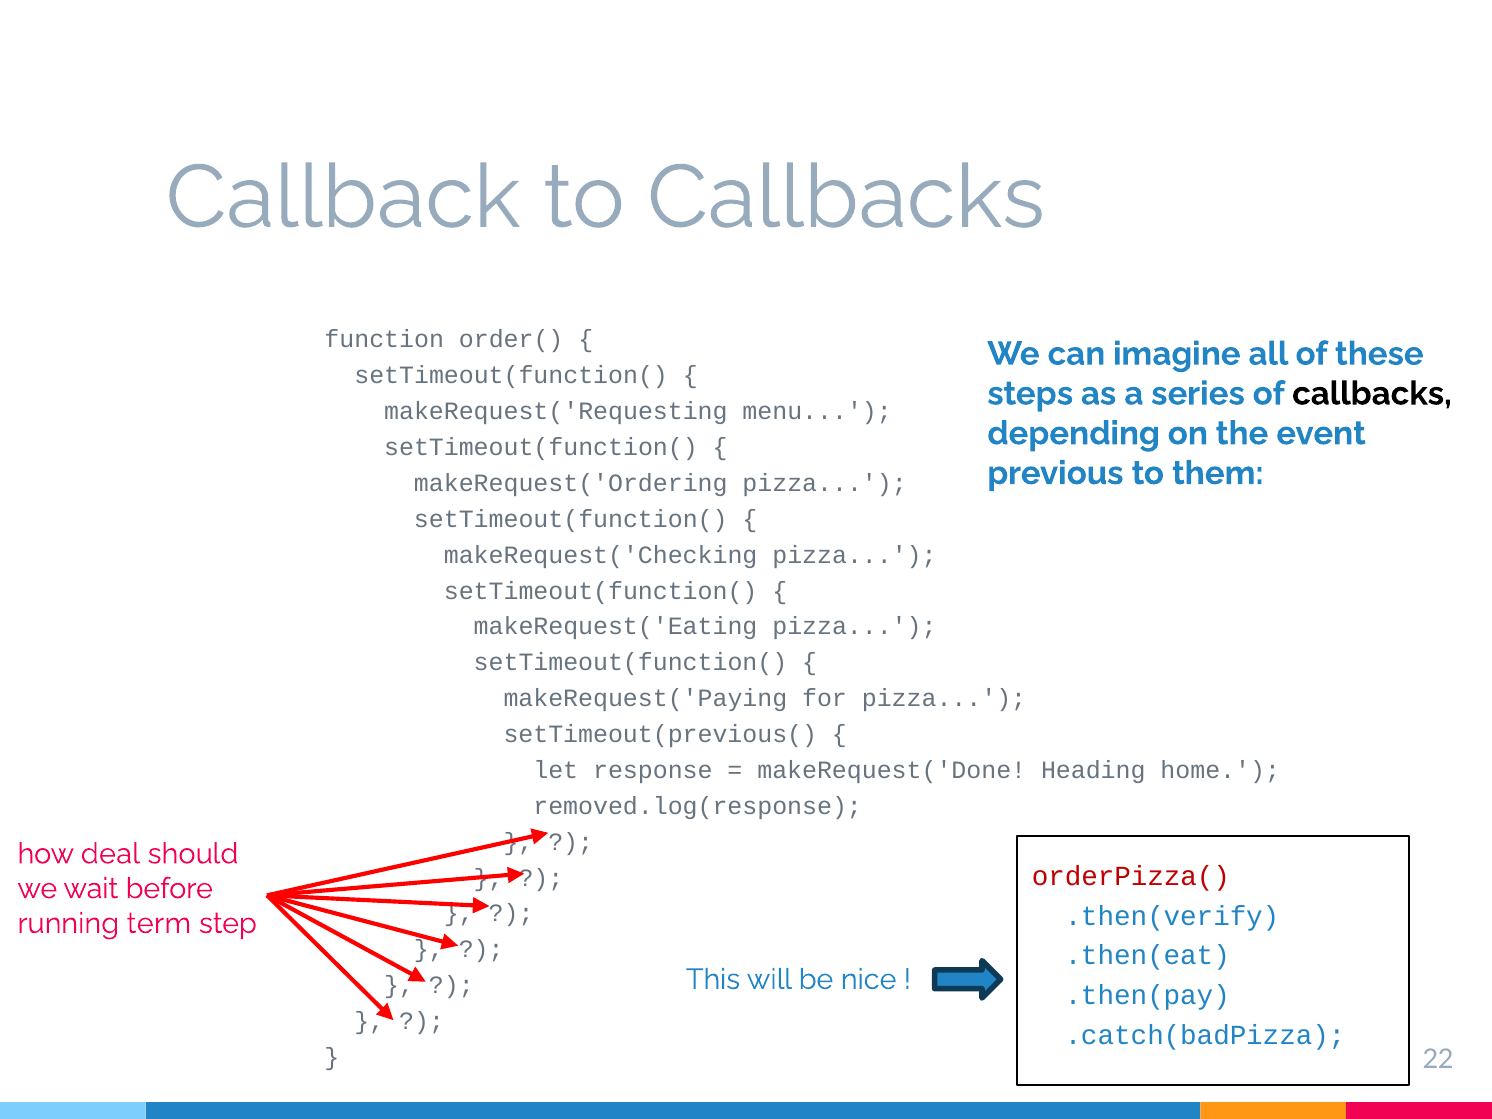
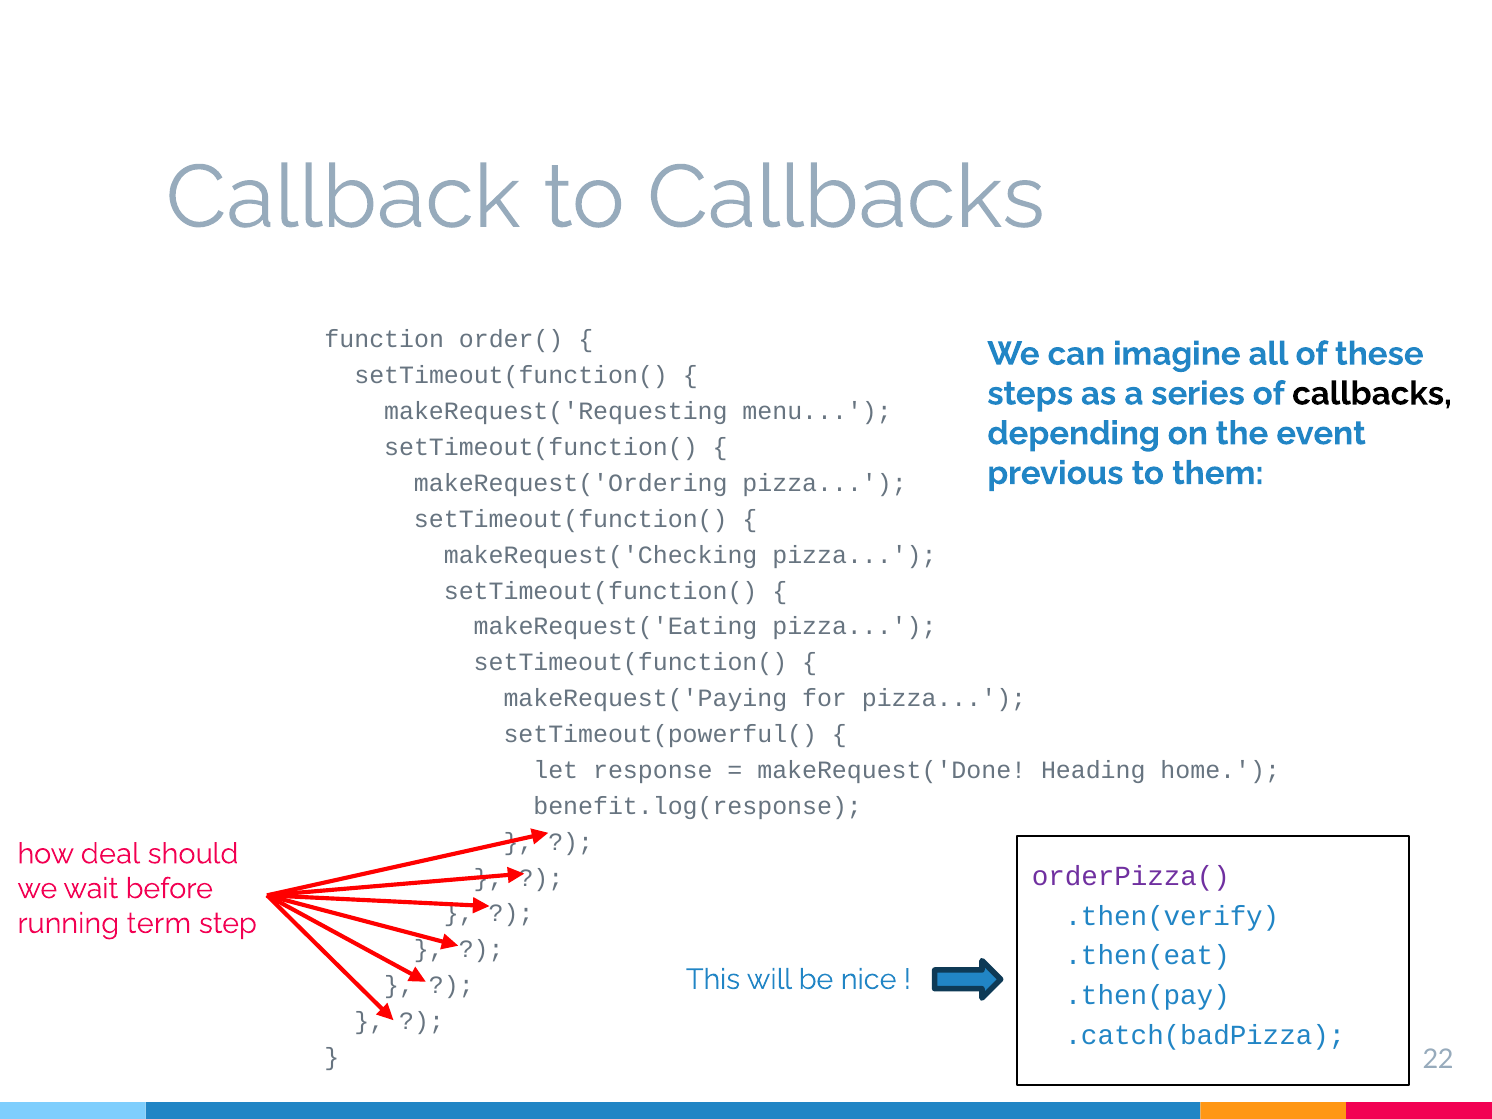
setTimeout(previous(: setTimeout(previous( -> setTimeout(powerful( (660, 734)
removed.log(response: removed.log(response -> benefit.log(response (698, 806)
orderPizza( colour: red -> purple (1131, 876)
